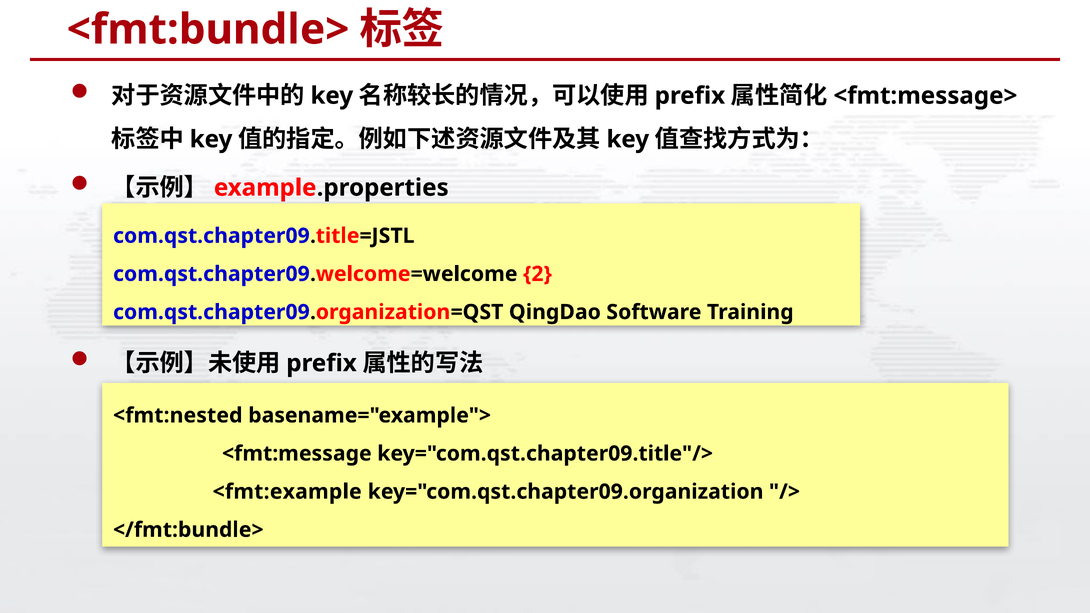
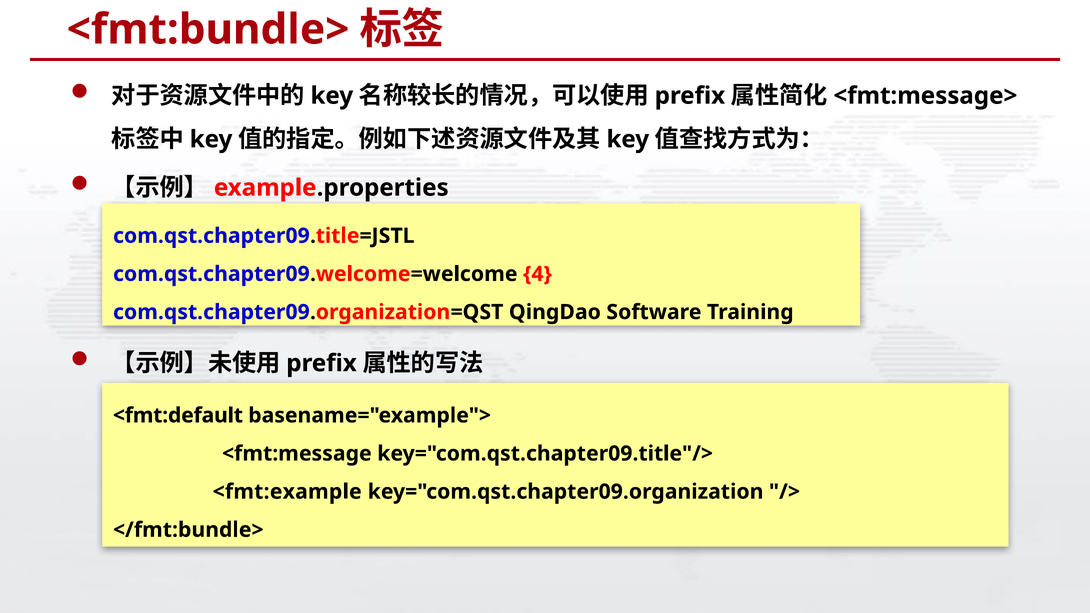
2: 2 -> 4 (537, 274)
<fmt:nested: <fmt:nested -> <fmt:default (178, 416)
